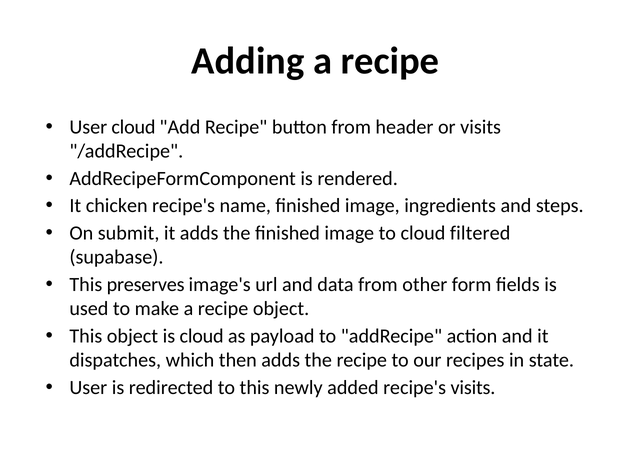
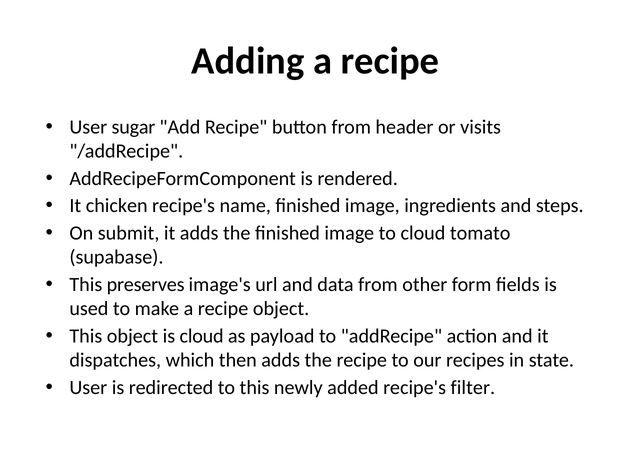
User cloud: cloud -> sugar (133, 127)
filtered: filtered -> tomato (480, 233)
recipe's visits: visits -> filter (473, 388)
